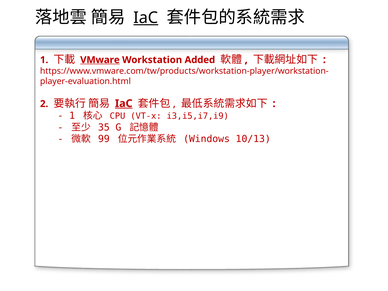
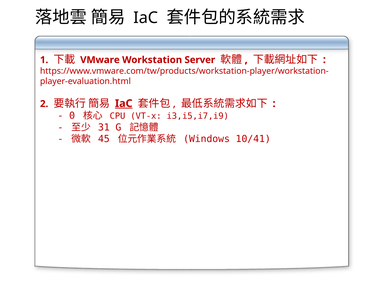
IaC underline: present -> none (146, 18)
VMware underline: present -> none (100, 60)
Added: Added -> Server (200, 60)
1: 1 -> 0 (72, 116)
35: 35 -> 31 (104, 127)
99: 99 -> 45 (104, 139)
10/13: 10/13 -> 10/41 (253, 139)
